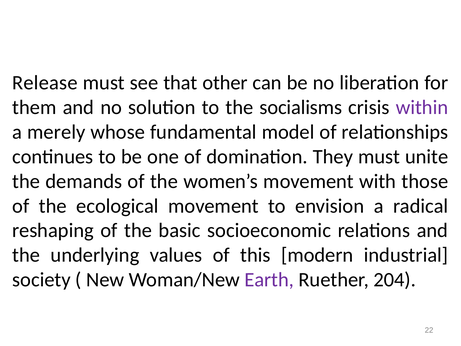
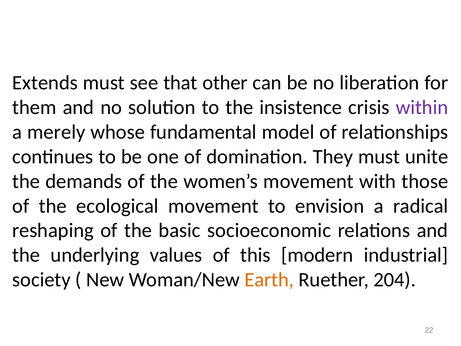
Release: Release -> Extends (45, 83)
socialisms: socialisms -> insistence (301, 107)
Earth colour: purple -> orange (269, 280)
